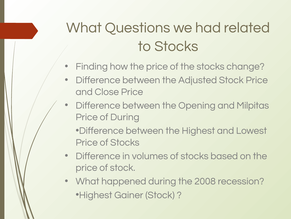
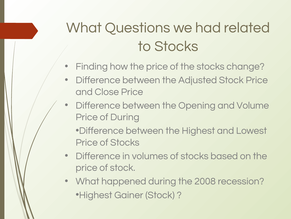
Milpitas: Milpitas -> Volume (253, 105)
